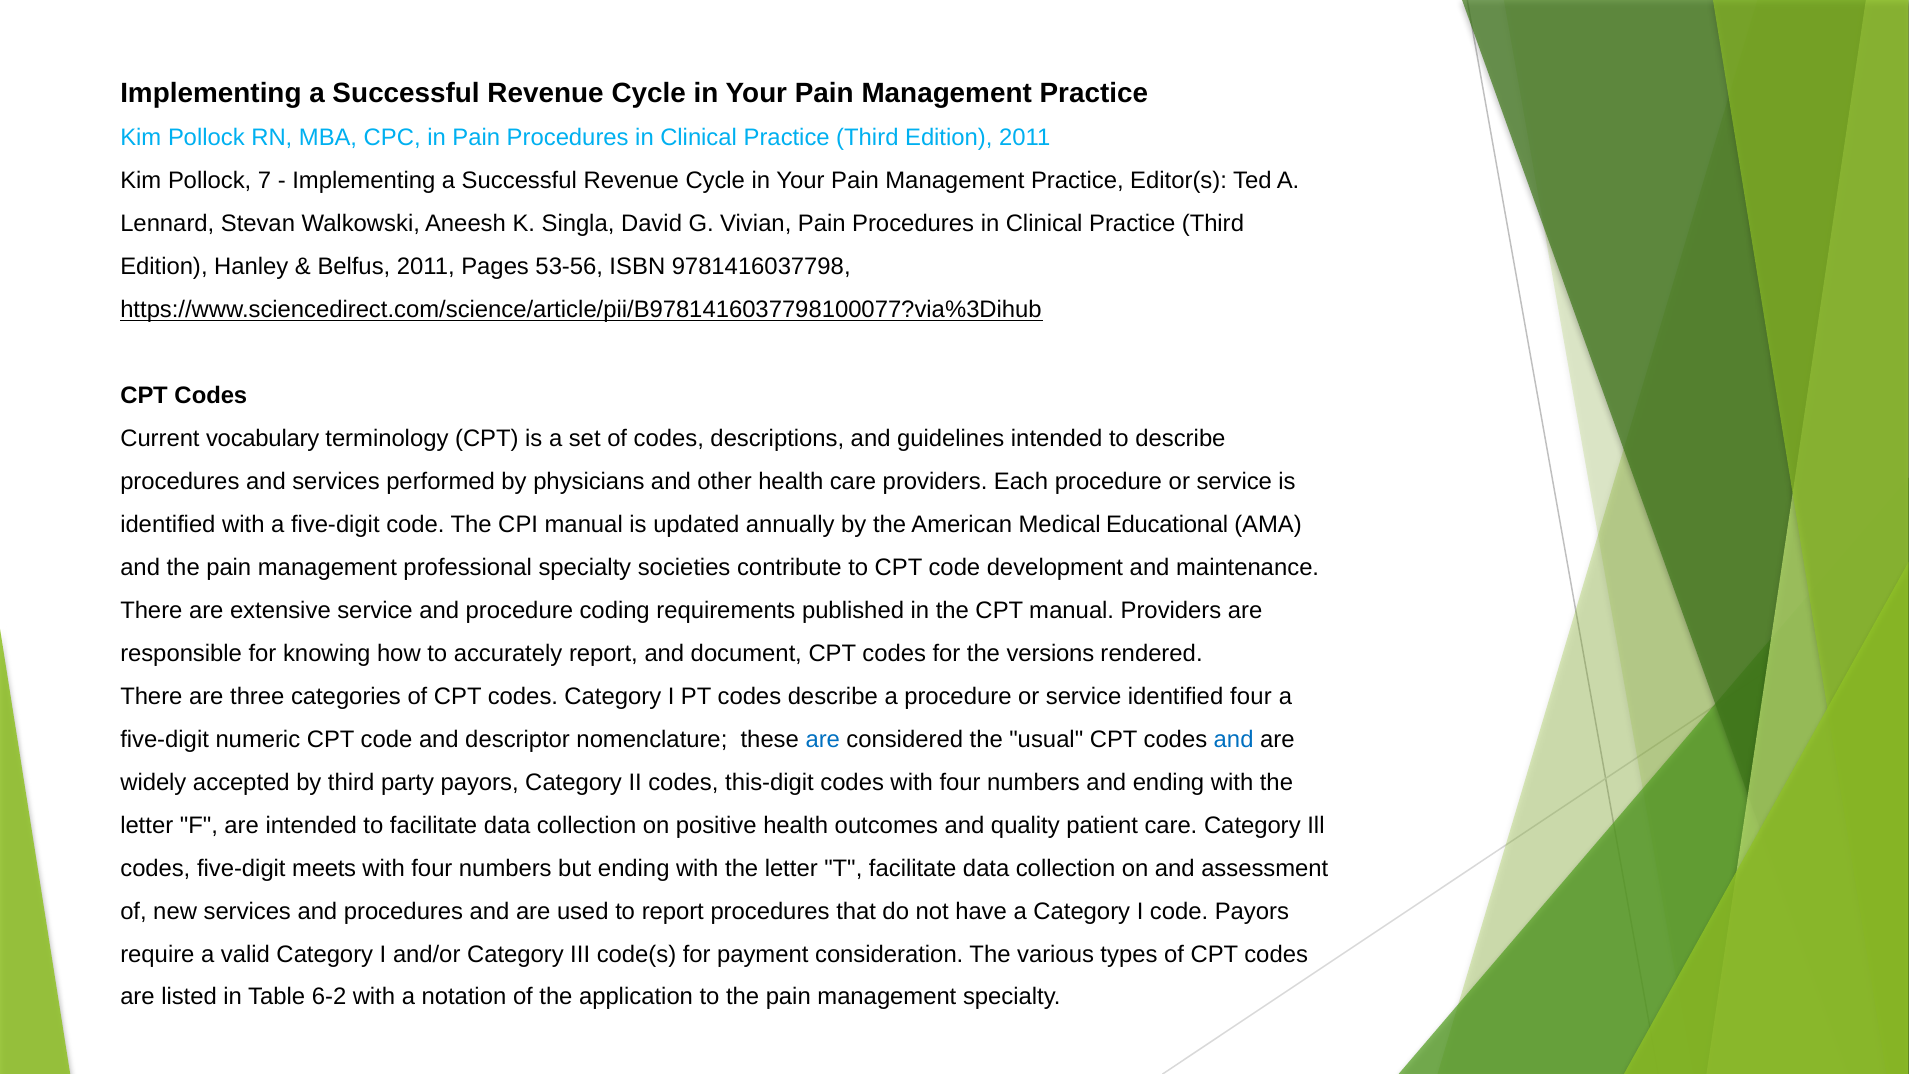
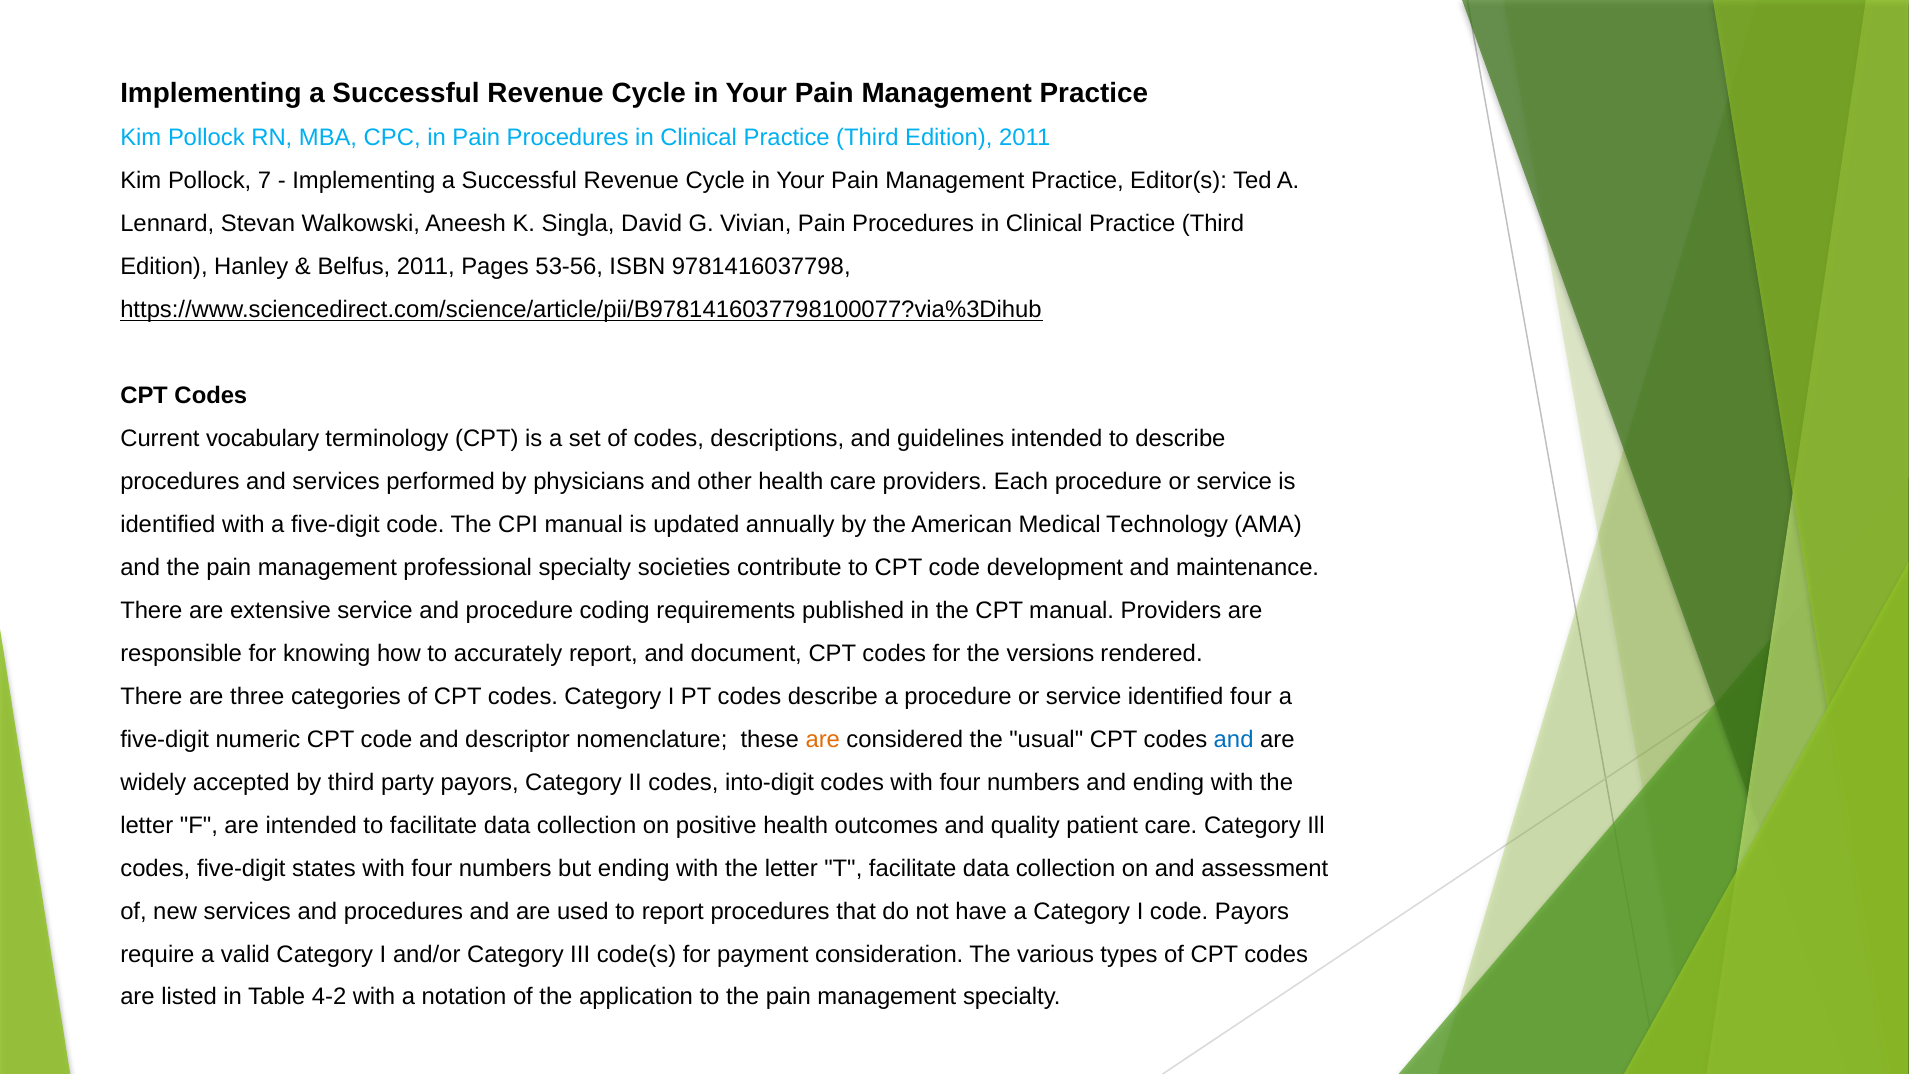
Educational: Educational -> Technology (1167, 524)
are colour: blue -> orange (823, 739)
this-digit: this-digit -> into-digit (770, 782)
meets: meets -> states (324, 868)
6-2: 6-2 -> 4-2 (329, 997)
